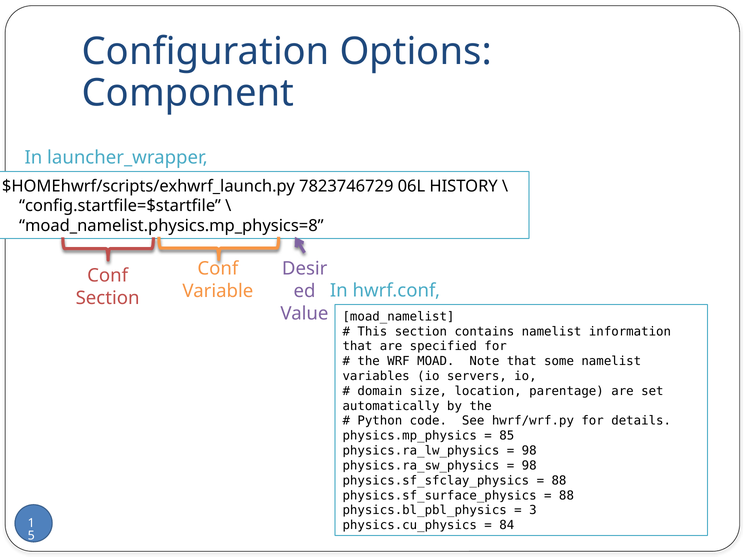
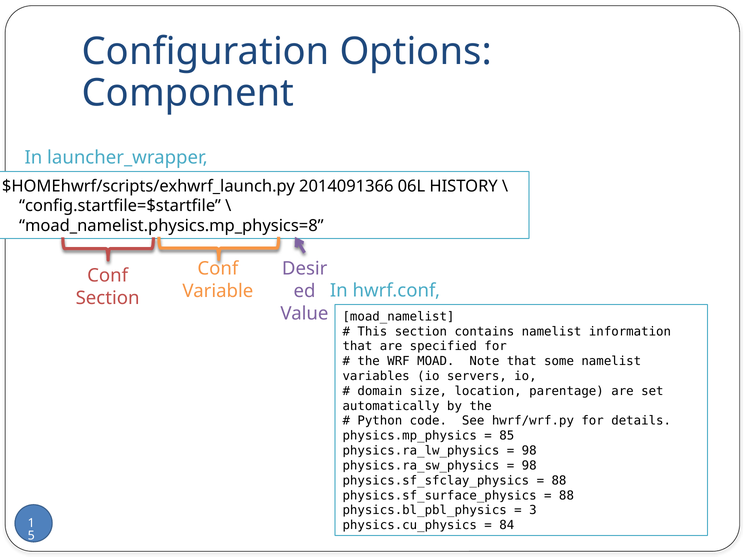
7823746729: 7823746729 -> 2014091366 (346, 186)
